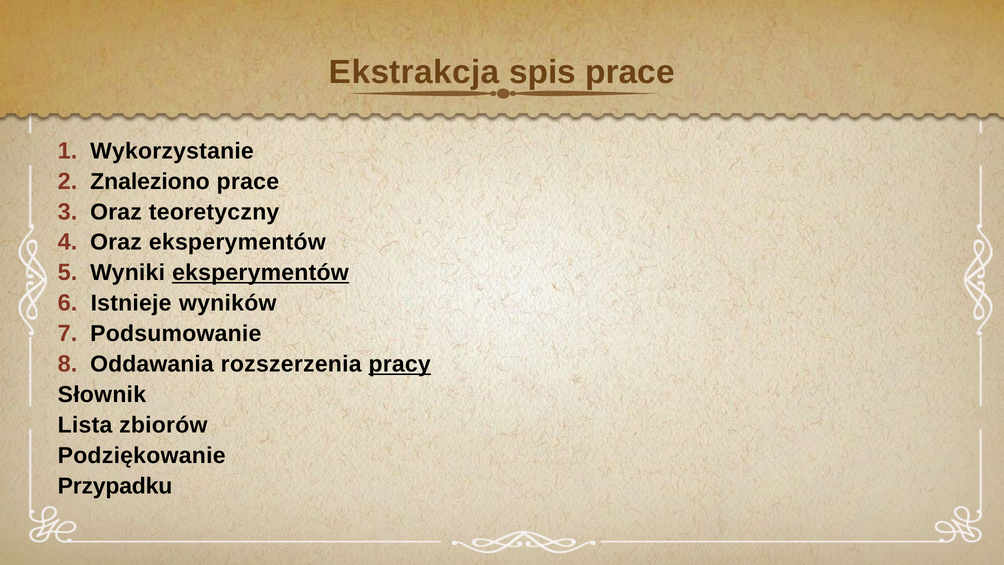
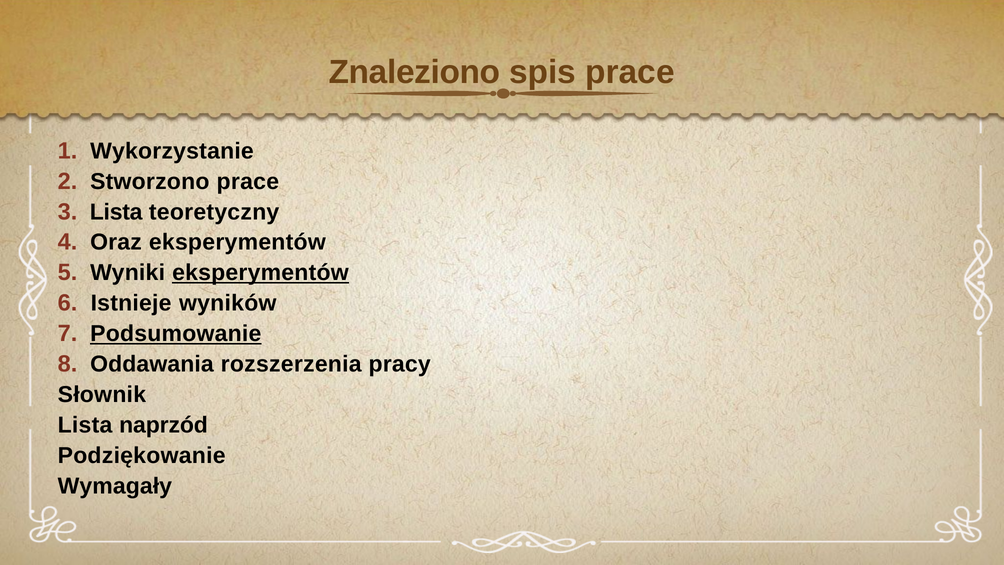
Ekstrakcja: Ekstrakcja -> Znaleziono (414, 72)
Znaleziono: Znaleziono -> Stworzono (150, 181)
Oraz: Oraz -> Lista (116, 212)
Podsumowanie underline: none -> present (176, 334)
pracy underline: present -> none (400, 364)
zbiorów: zbiorów -> naprzód (164, 425)
Przypadku: Przypadku -> Wymagały (115, 486)
